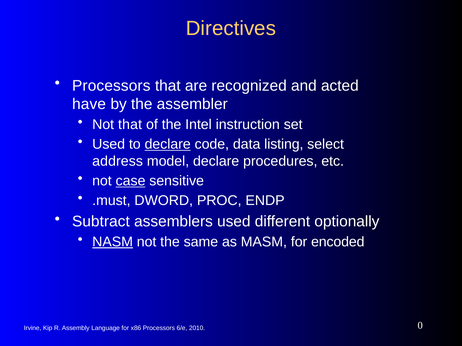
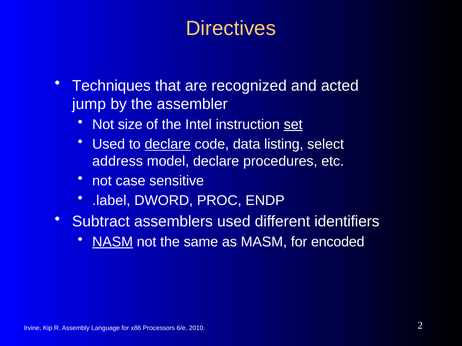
Processors: Processors -> Techniques (111, 86)
have: have -> jump (89, 104)
Not that: that -> size (130, 125)
set underline: none -> present (293, 125)
case underline: present -> none (131, 181)
.must: .must -> .label (111, 201)
optionally: optionally -> identifiers (347, 222)
0: 0 -> 2 (420, 326)
